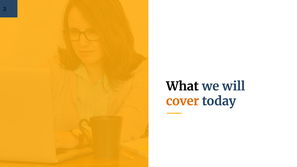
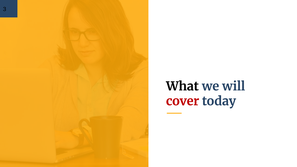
cover colour: orange -> red (183, 101)
